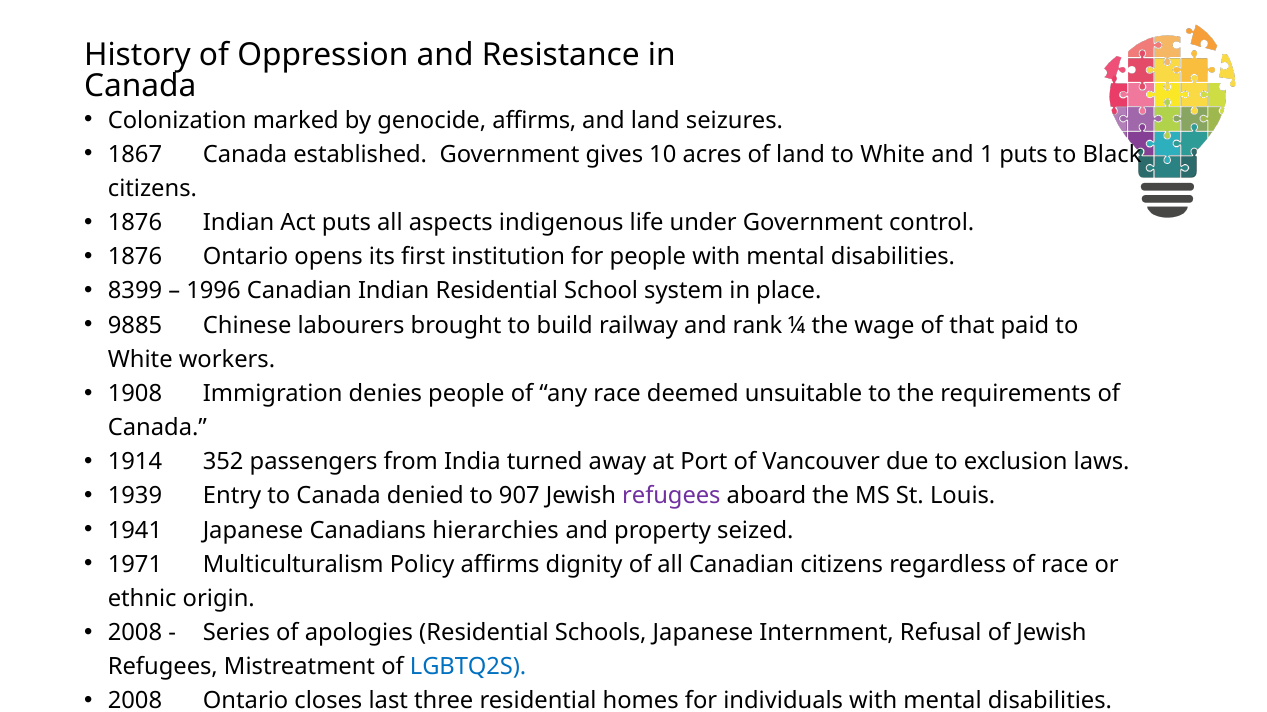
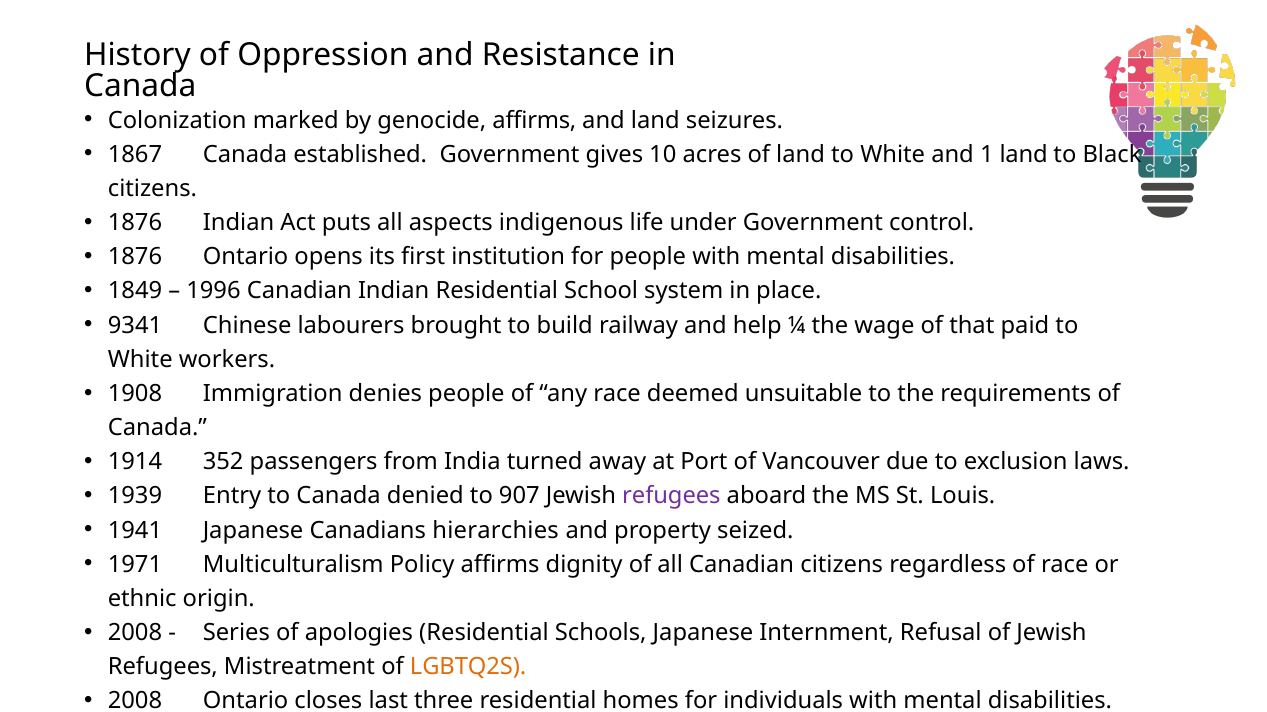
1 puts: puts -> land (1024, 155)
8399: 8399 -> 1849 (135, 291)
9885: 9885 -> 9341 (135, 326)
rank: rank -> help (757, 326)
LGBTQ2S colour: blue -> orange (468, 667)
